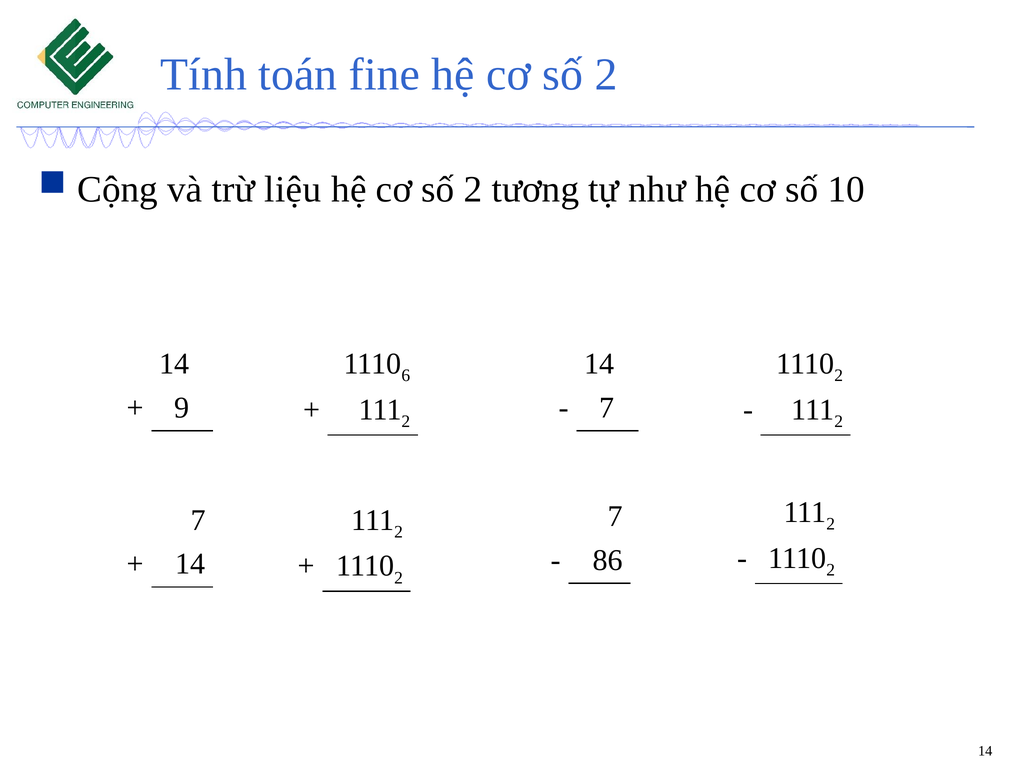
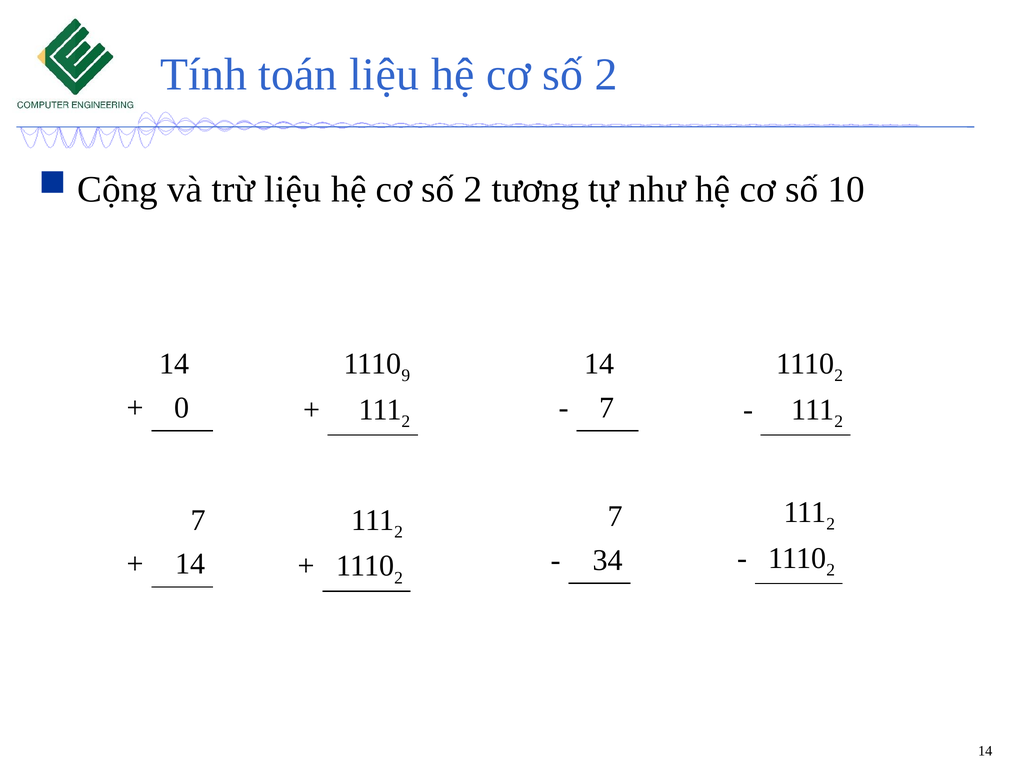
toán fine: fine -> liệu (384, 75)
6: 6 -> 9 (406, 375)
9: 9 -> 0 (182, 407)
86: 86 -> 34 (608, 560)
